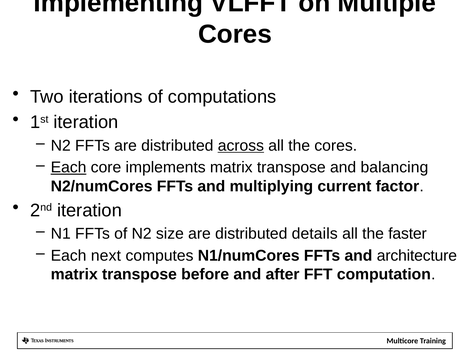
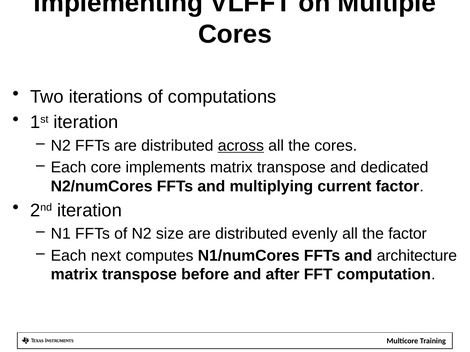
Each underline: present -> none (69, 168)
balancing: balancing -> dedicated (394, 168)
details: details -> evenly (315, 234)
the faster: faster -> factor (408, 234)
